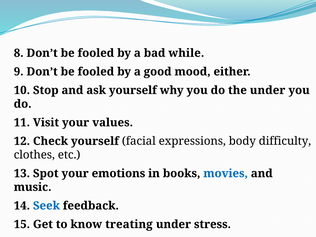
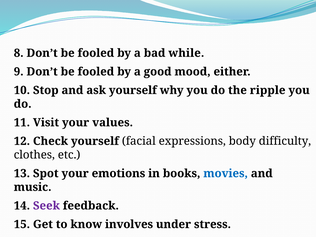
the under: under -> ripple (268, 90)
Seek colour: blue -> purple (46, 206)
treating: treating -> involves (129, 224)
